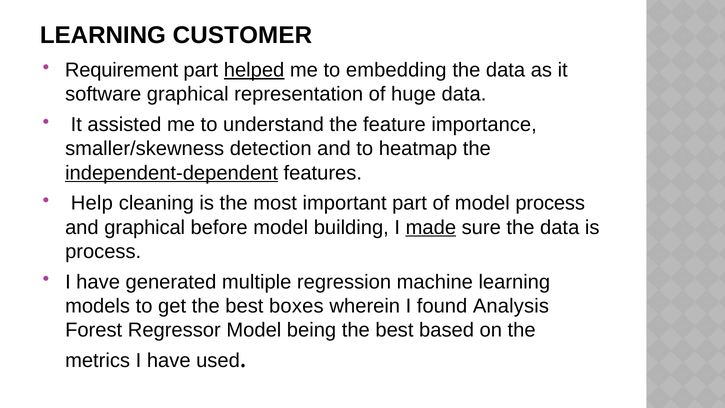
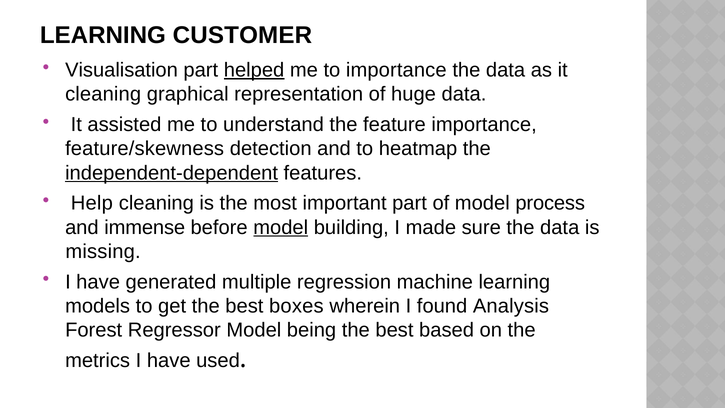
Requirement: Requirement -> Visualisation (122, 70)
to embedding: embedding -> importance (396, 70)
software: software -> cleaning (103, 94)
smaller/skewness: smaller/skewness -> feature/skewness (145, 149)
and graphical: graphical -> immense (145, 227)
model underline: none -> present (281, 227)
made underline: present -> none (431, 227)
process: process -> missing (103, 251)
